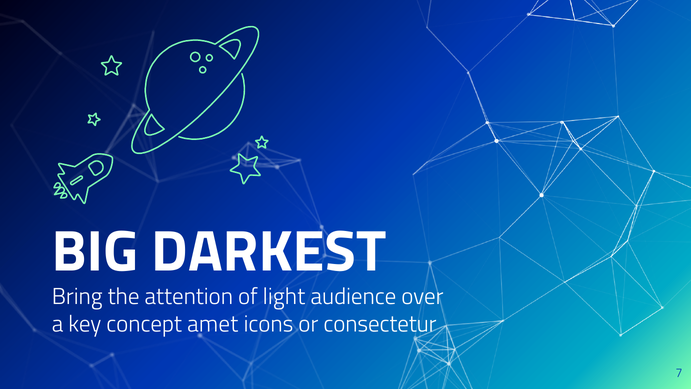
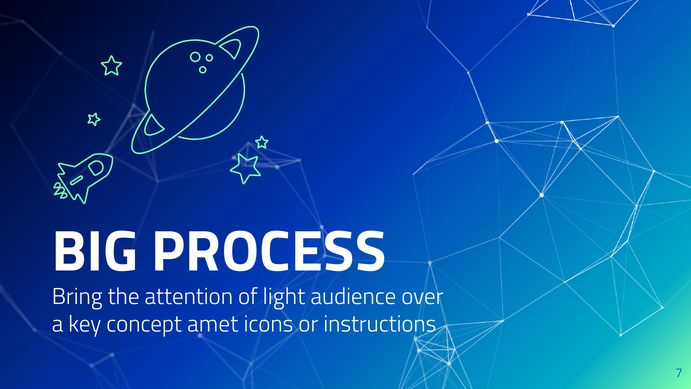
DARKEST: DARKEST -> PROCESS (269, 252)
consectetur: consectetur -> instructions (380, 324)
